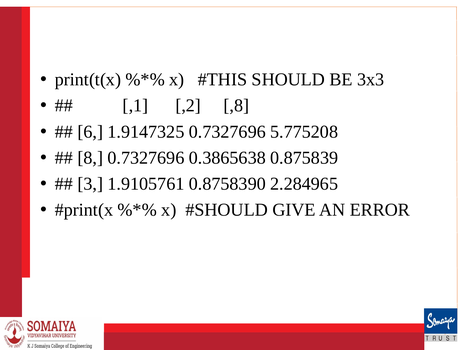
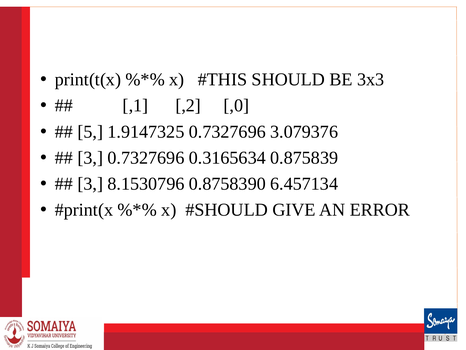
,8: ,8 -> ,0 (236, 106)
6: 6 -> 5 (90, 132)
5.775208: 5.775208 -> 3.079376 (304, 132)
8: 8 -> 3 (90, 158)
0.3865638: 0.3865638 -> 0.3165634 (227, 158)
1.9105761: 1.9105761 -> 8.1530796 (146, 184)
2.284965: 2.284965 -> 6.457134 (304, 184)
